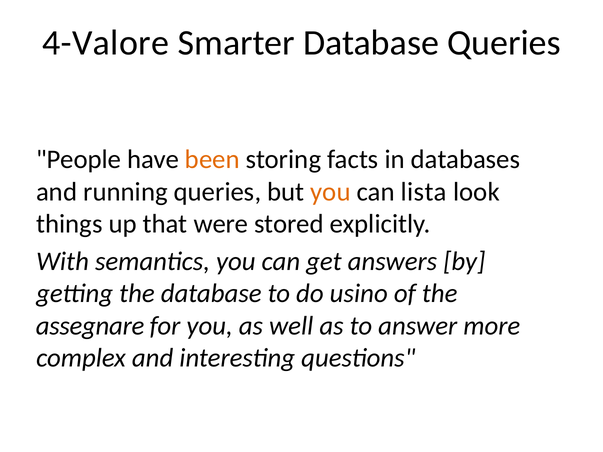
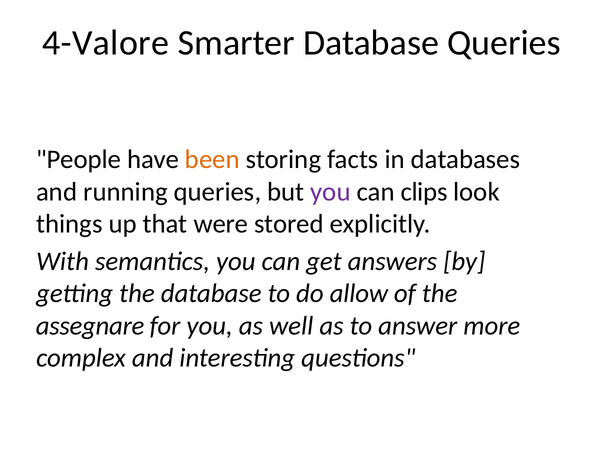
you colour: orange -> purple (331, 192)
lista: lista -> clips (424, 192)
usino: usino -> allow (359, 294)
